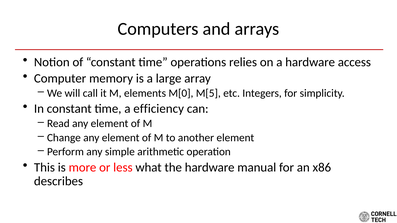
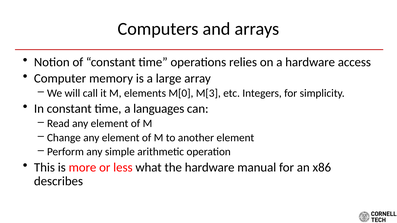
M[5: M[5 -> M[3 (208, 93)
efficiency: efficiency -> languages (159, 109)
